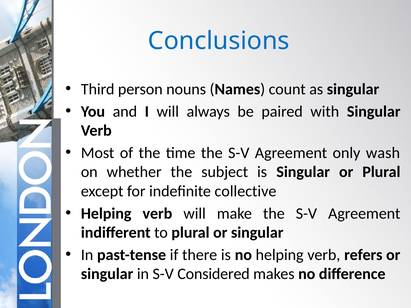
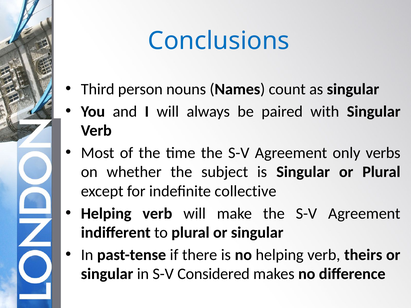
wash: wash -> verbs (383, 153)
refers: refers -> theirs (363, 255)
